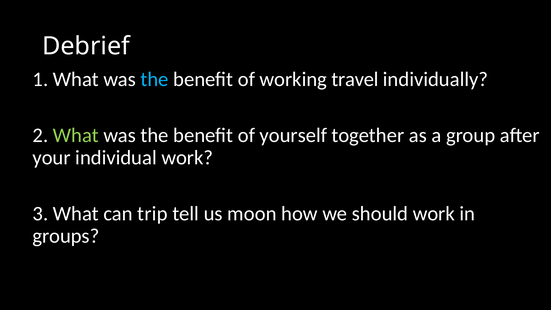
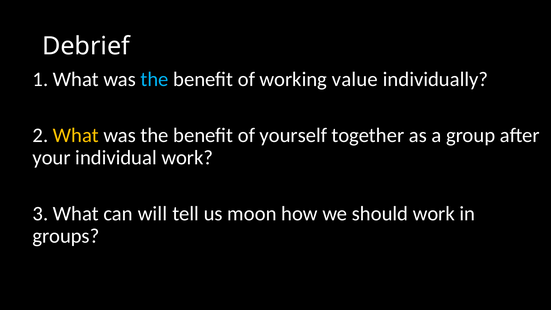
travel: travel -> value (355, 79)
What colour: light green -> yellow (76, 135)
trip: trip -> will (152, 214)
